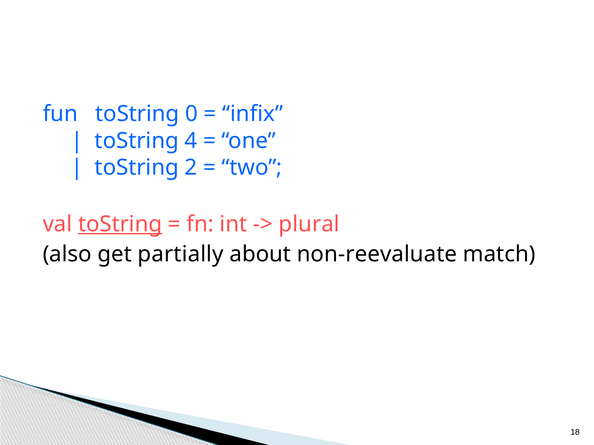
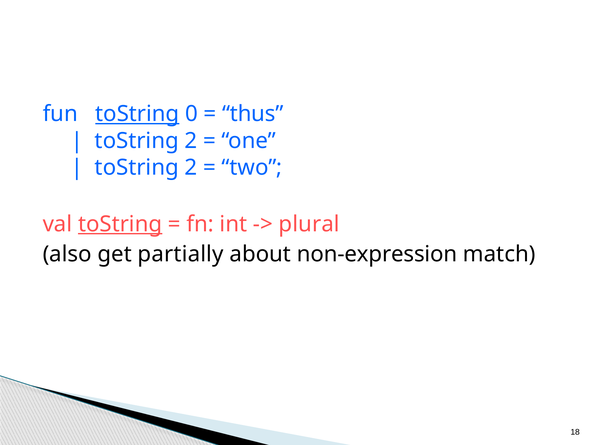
toString underline: none -> present (137, 114)
infix: infix -> thus (253, 114)
4: 4 -> 2 (191, 141)
non-reevaluate: non-reevaluate -> non-expression (377, 254)
